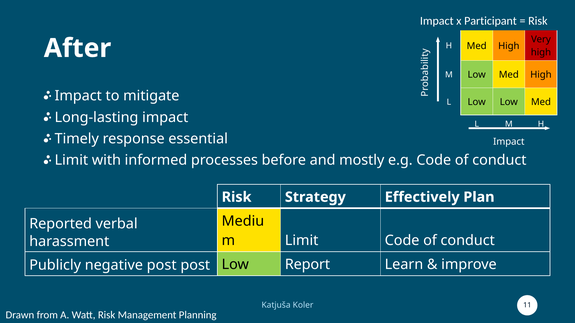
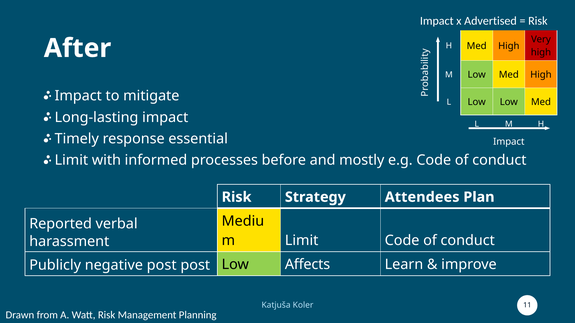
Participant: Participant -> Advertised (490, 21)
Effectively: Effectively -> Attendees (422, 197)
Report: Report -> Affects (307, 265)
